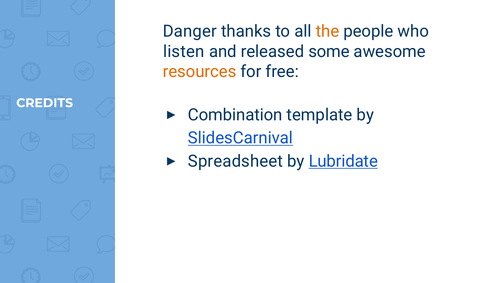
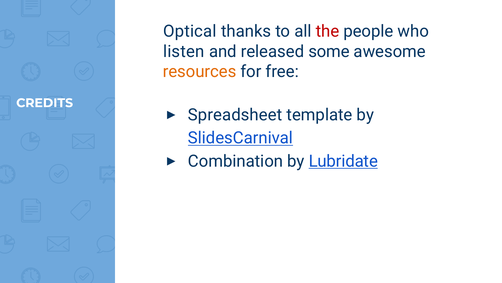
Danger: Danger -> Optical (190, 31)
the colour: orange -> red (327, 31)
Combination: Combination -> Spreadsheet (235, 115)
Spreadsheet: Spreadsheet -> Combination (236, 161)
